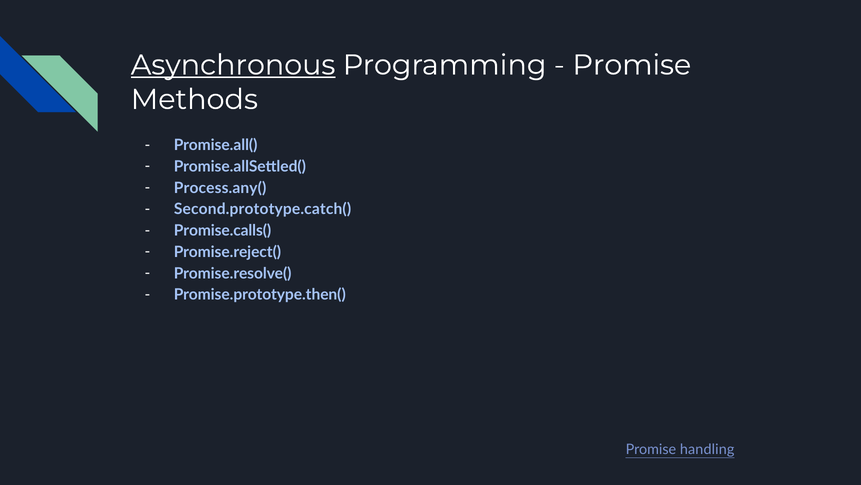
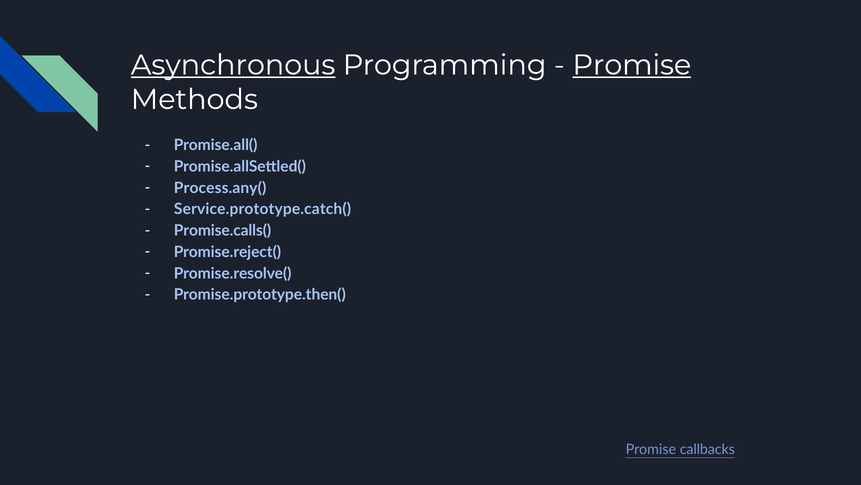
Promise underline: none -> present (632, 65)
Second.prototype.catch(: Second.prototype.catch( -> Service.prototype.catch( (263, 209)
handling: handling -> callbacks (707, 449)
